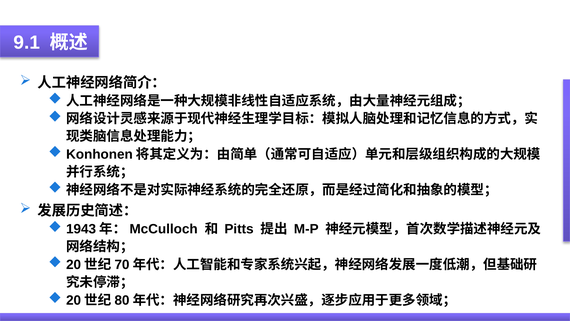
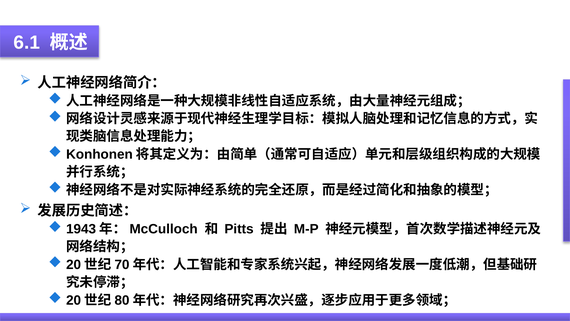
9.1: 9.1 -> 6.1 (27, 43)
